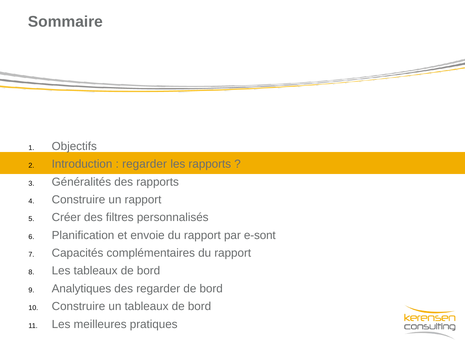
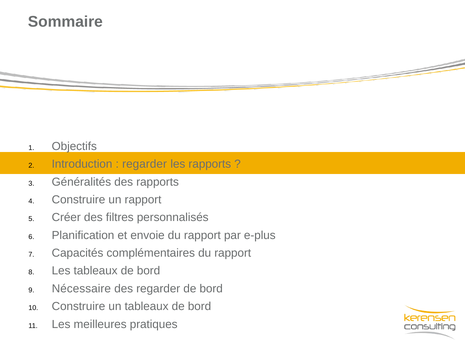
e-sont: e-sont -> e-plus (260, 236)
Analytiques: Analytiques -> Nécessaire (81, 289)
